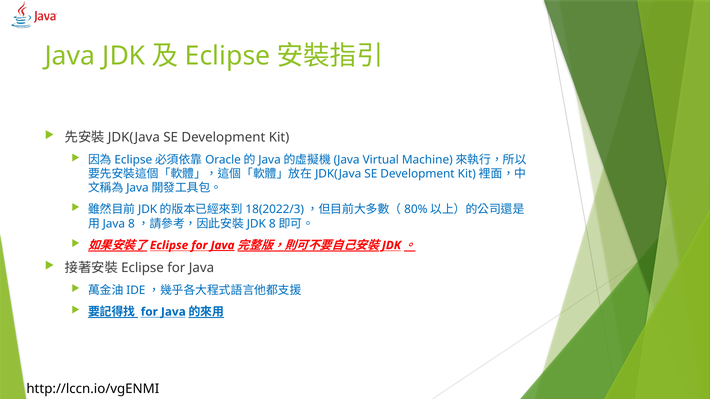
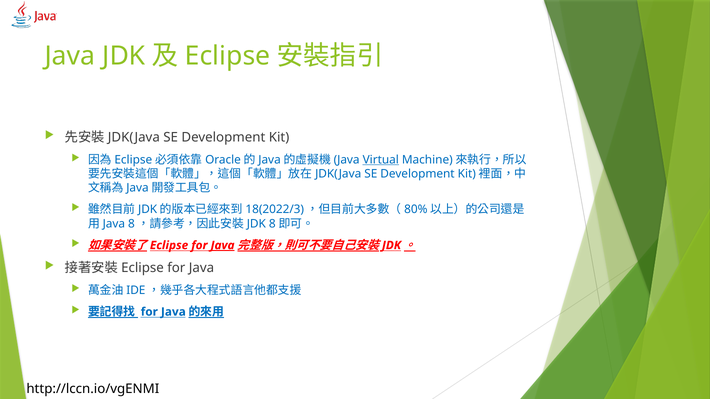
Virtual underline: none -> present (381, 160)
